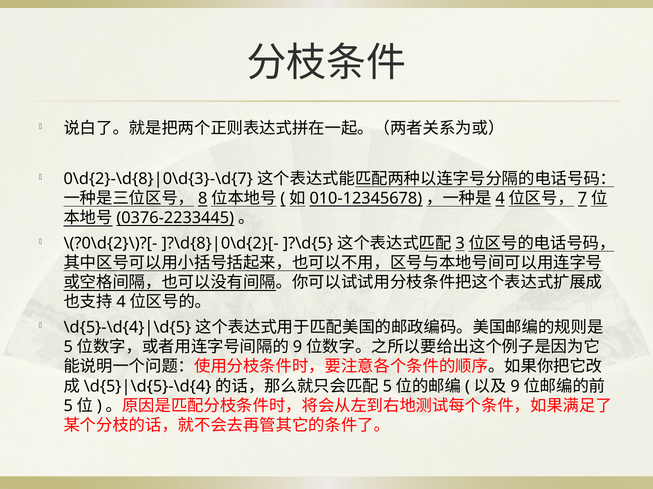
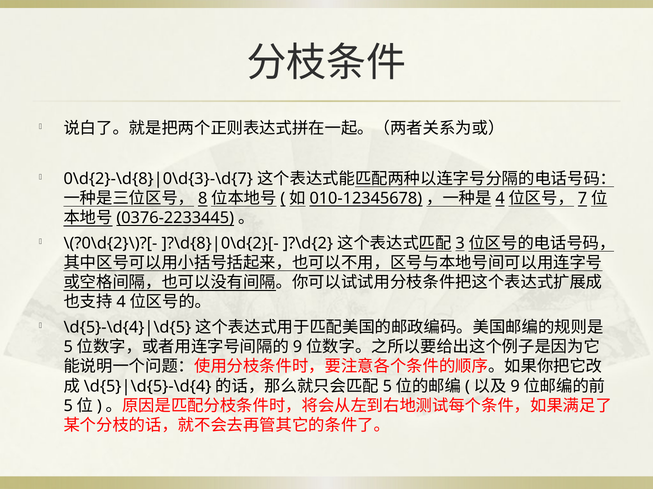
]?\d{5: ]?\d{5 -> ]?\d{2 (308, 244)
